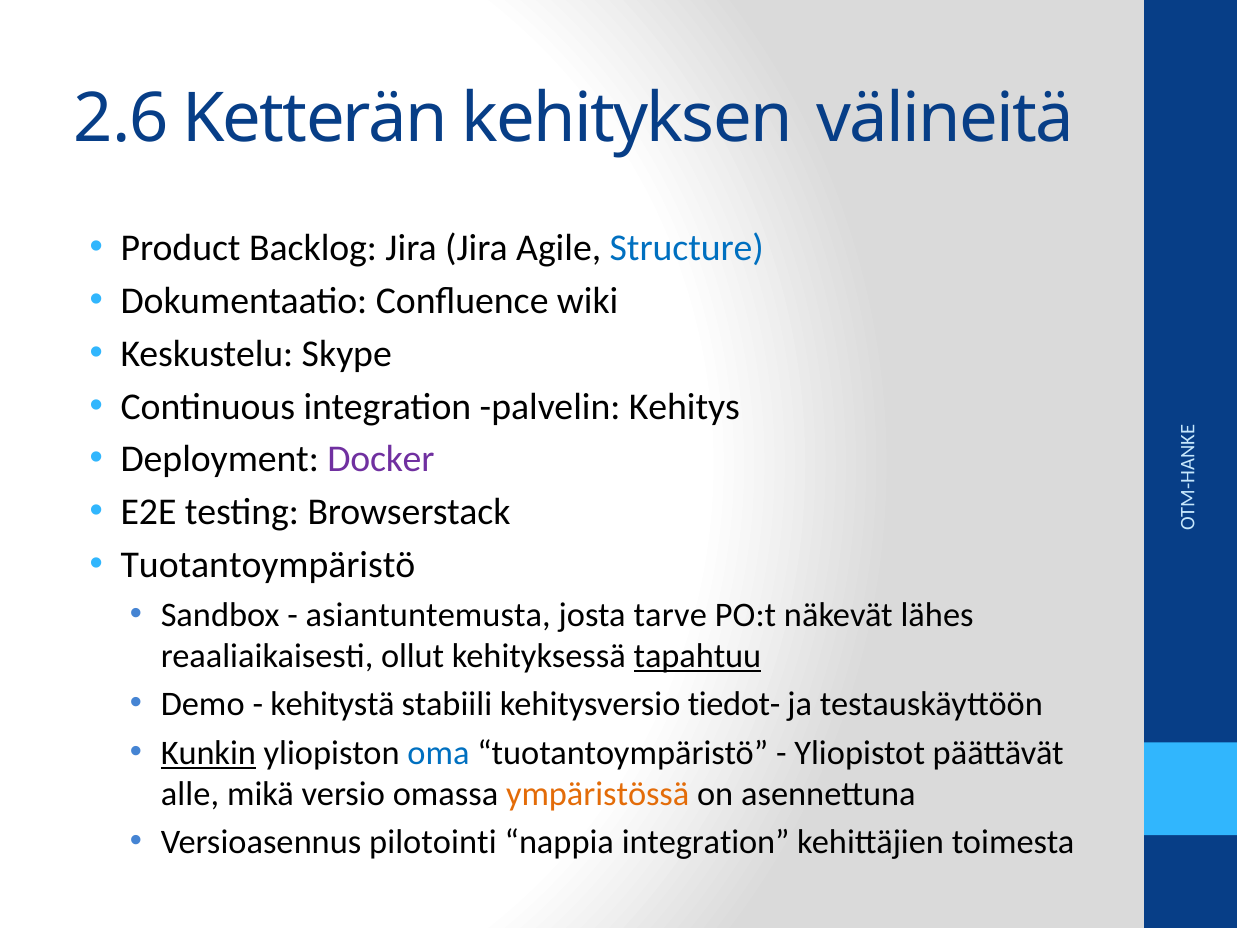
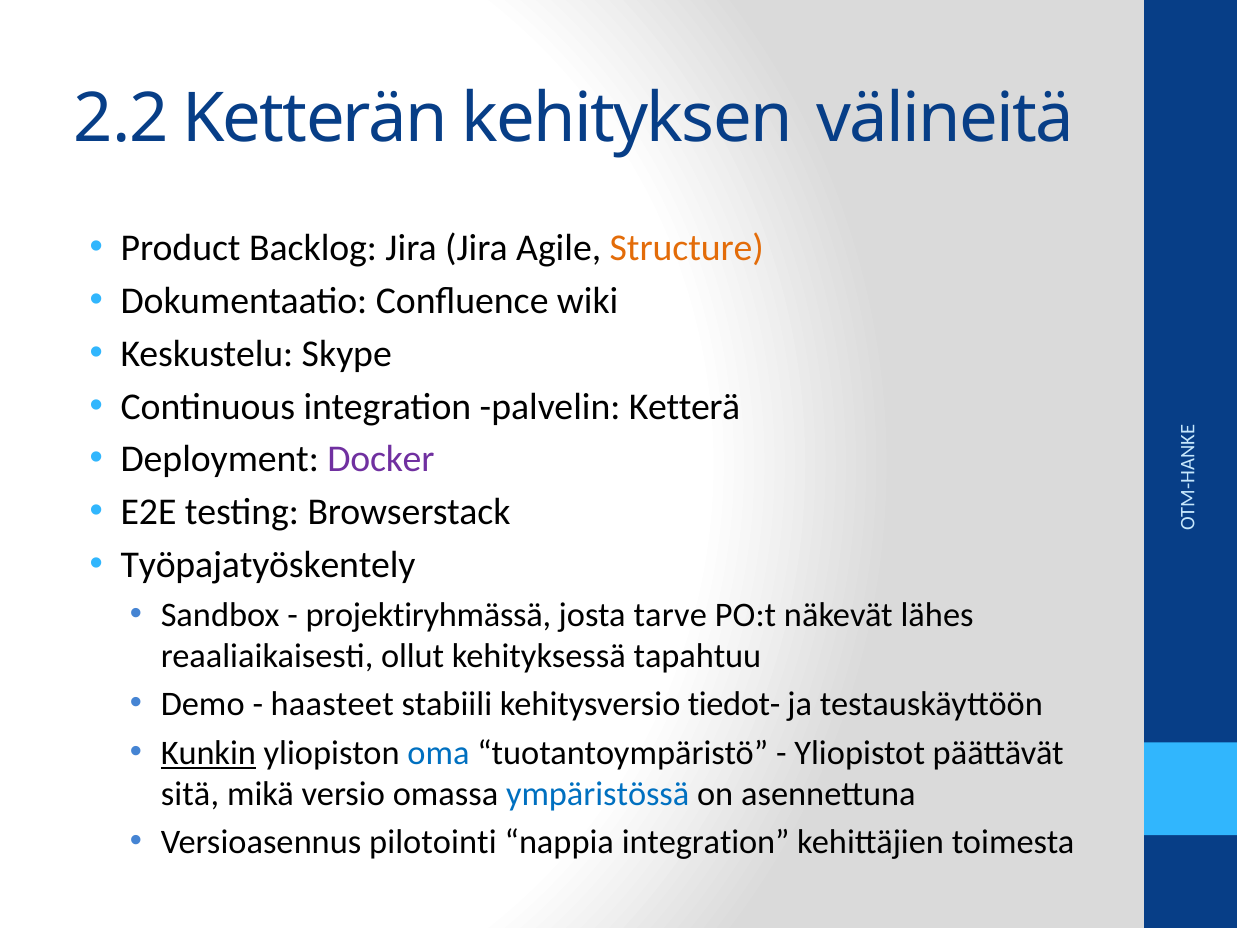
2.6: 2.6 -> 2.2 (121, 119)
Structure colour: blue -> orange (687, 248)
Kehitys: Kehitys -> Ketterä (685, 406)
Tuotantoympäristö: Tuotantoympäristö -> Työpajatyöskentely (268, 565)
asiantuntemusta: asiantuntemusta -> projektiryhmässä (428, 615)
tapahtuu underline: present -> none (697, 656)
kehitystä: kehitystä -> haasteet (332, 704)
alle: alle -> sitä (190, 794)
ympäristössä colour: orange -> blue (598, 794)
